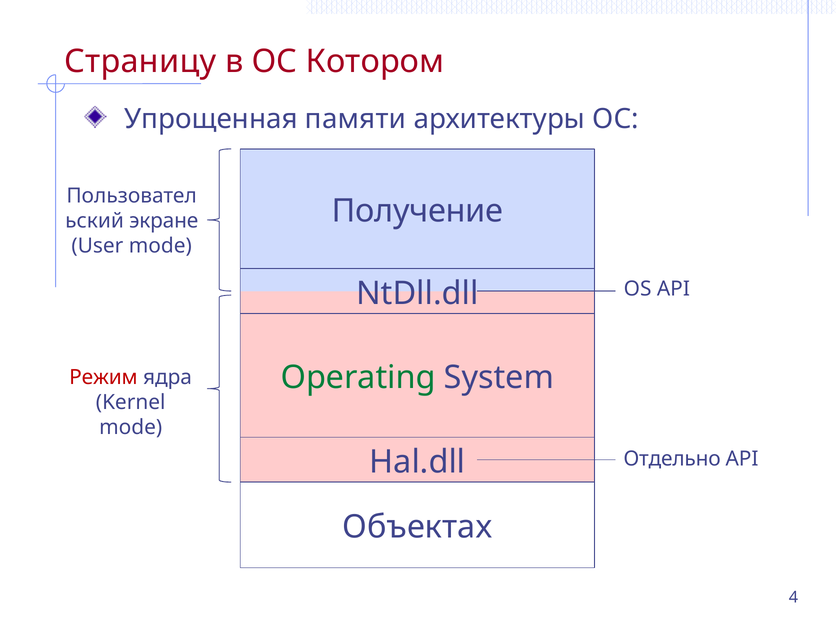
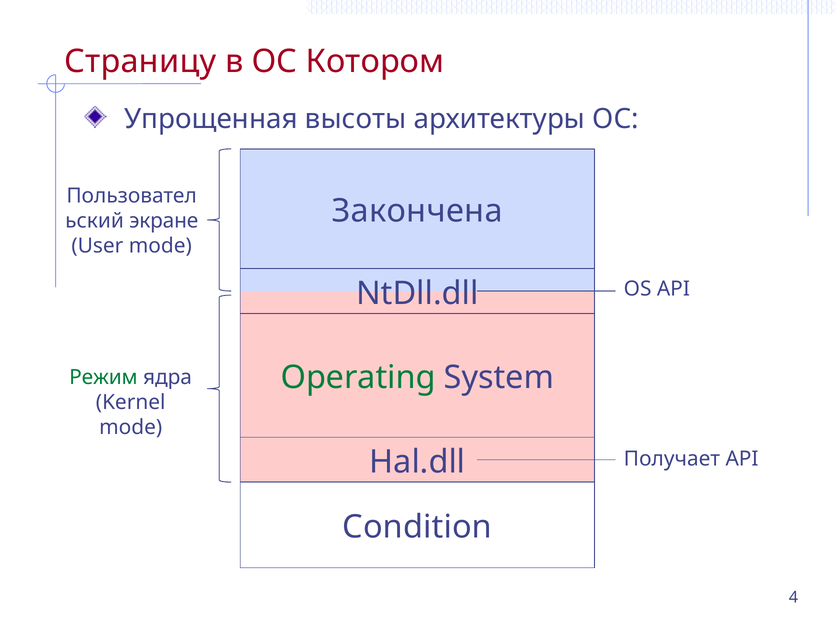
памяти: памяти -> высоты (356, 119)
Получение: Получение -> Закончена (417, 211)
Режим colour: red -> green (103, 377)
Отдельно: Отдельно -> Получает (672, 459)
Объектах: Объектах -> Condition (417, 527)
